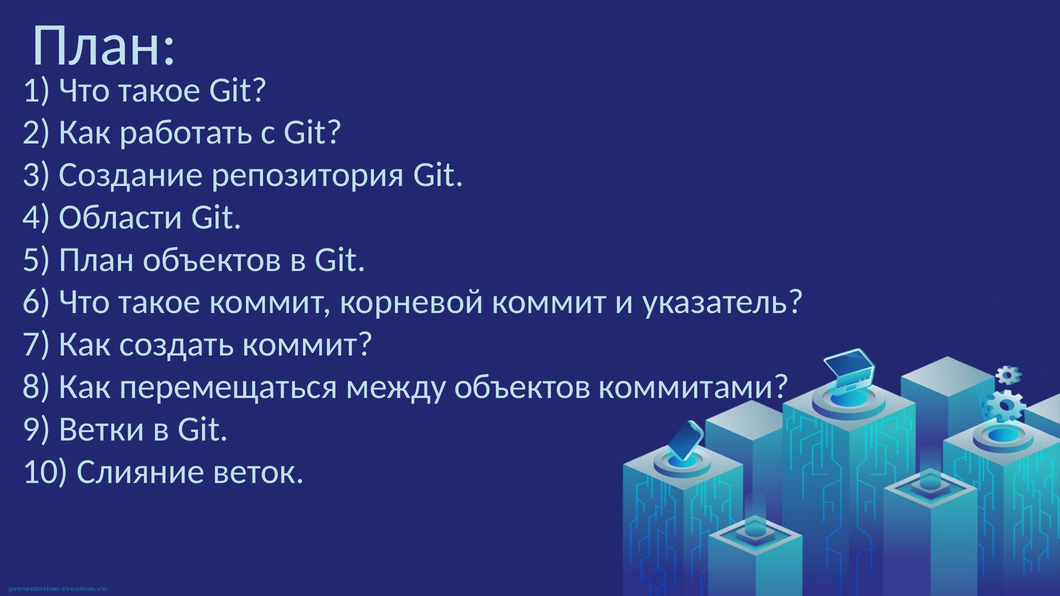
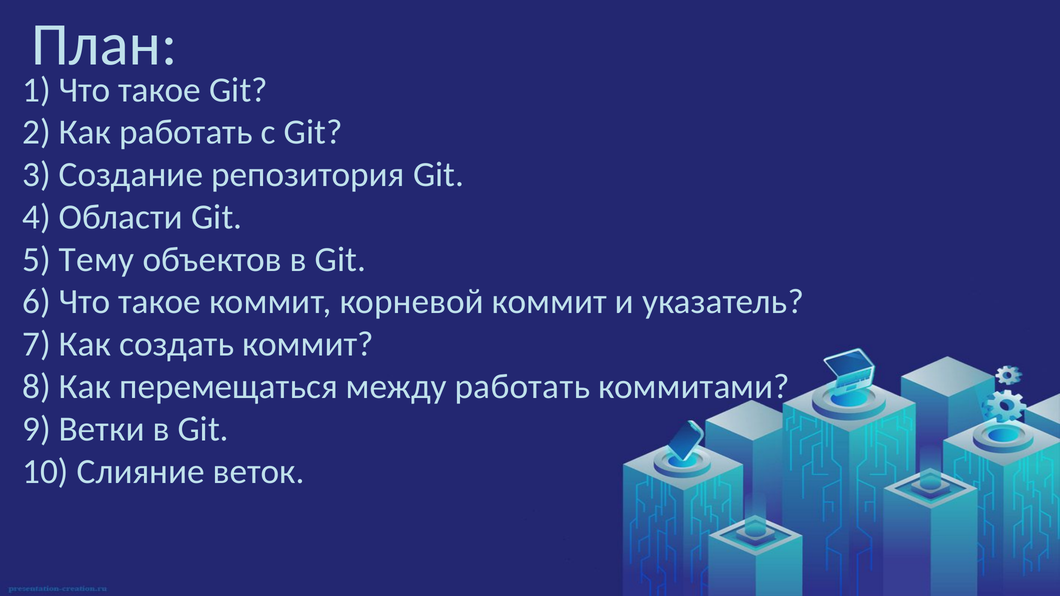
5 План: План -> Тему (96, 260)
между объектов: объектов -> работать (522, 387)
